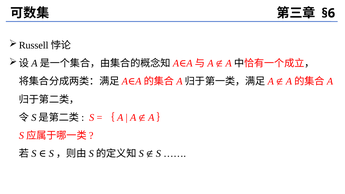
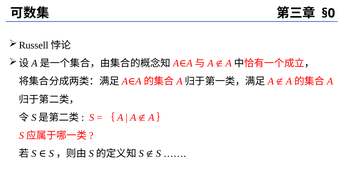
§6: §6 -> §0 (328, 13)
